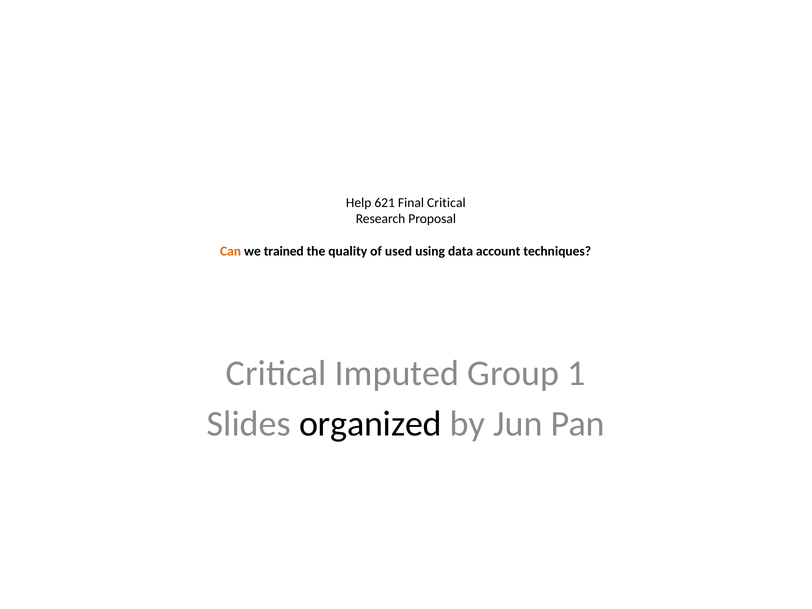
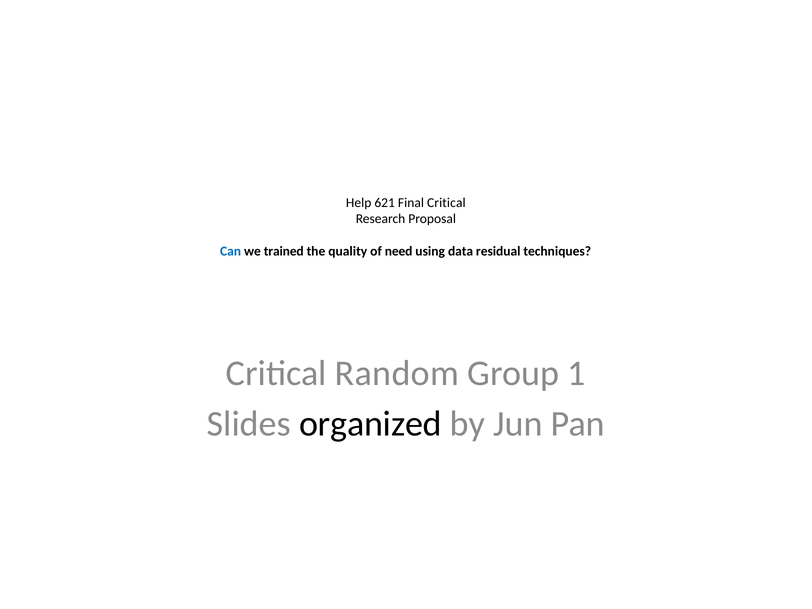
Can colour: orange -> blue (231, 251)
used: used -> need (399, 251)
account: account -> residual (498, 251)
Imputed: Imputed -> Random (397, 373)
